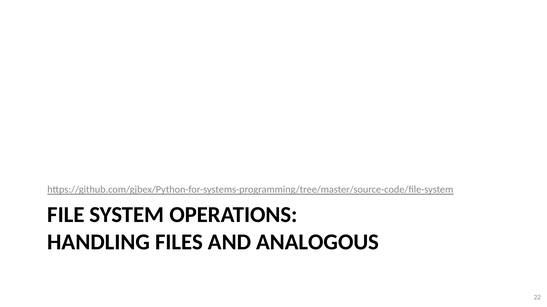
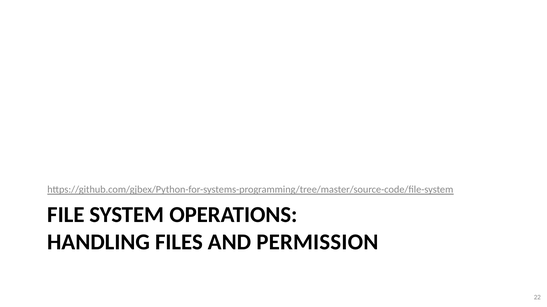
ANALOGOUS: ANALOGOUS -> PERMISSION (317, 242)
